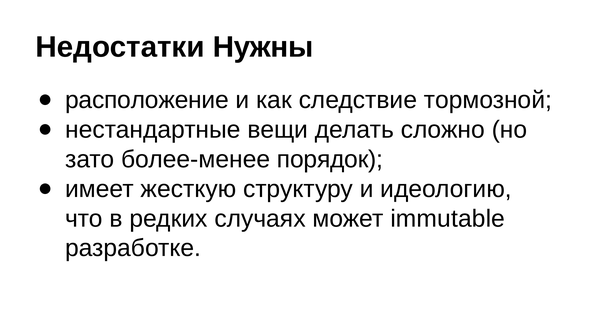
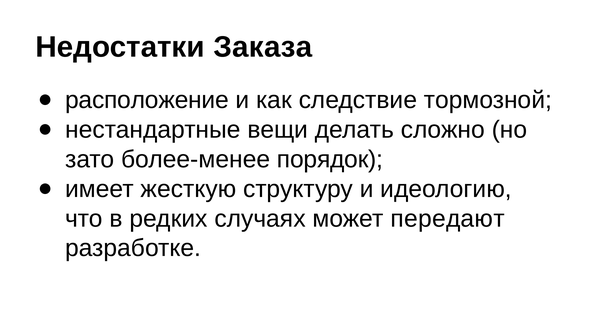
Нужны: Нужны -> Заказа (263, 47)
immutable: immutable -> передают (448, 219)
